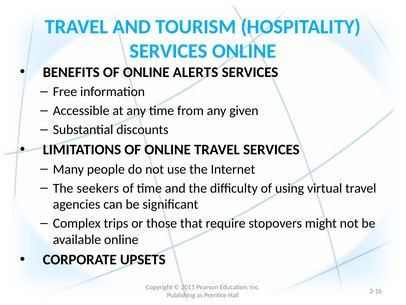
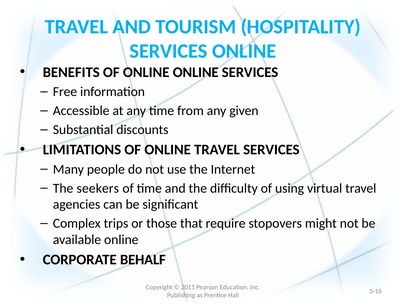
ONLINE ALERTS: ALERTS -> ONLINE (196, 72)
UPSETS: UPSETS -> BEHALF (143, 259)
